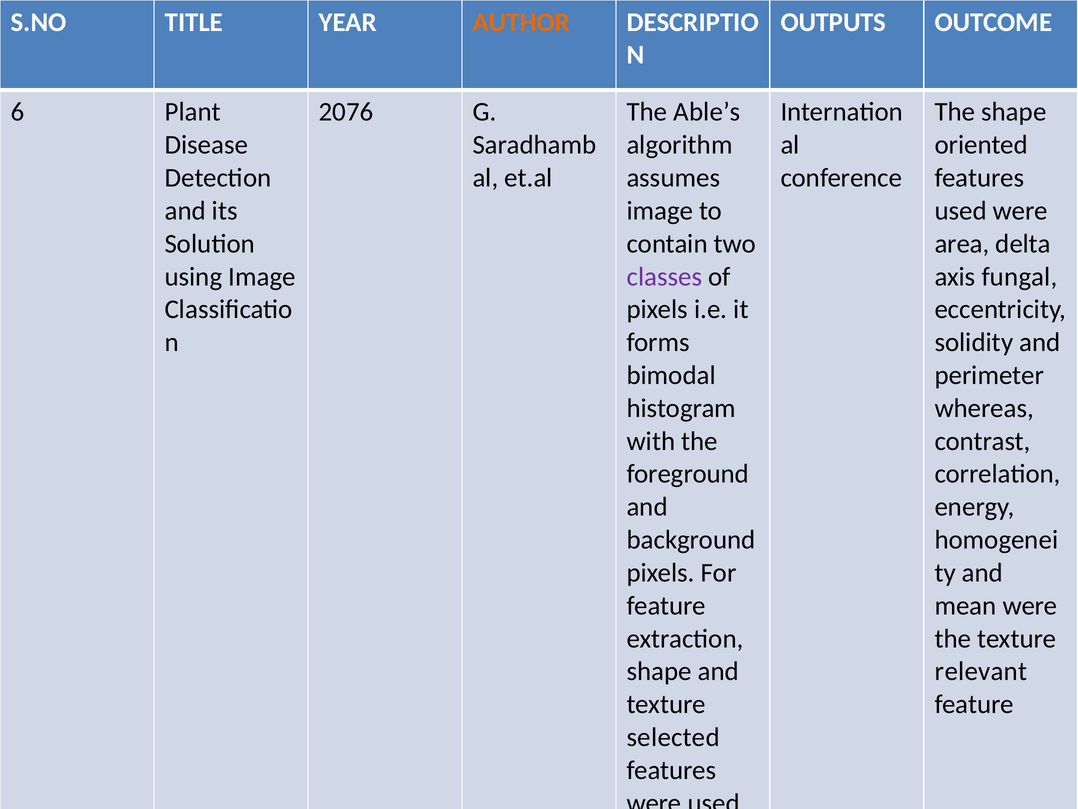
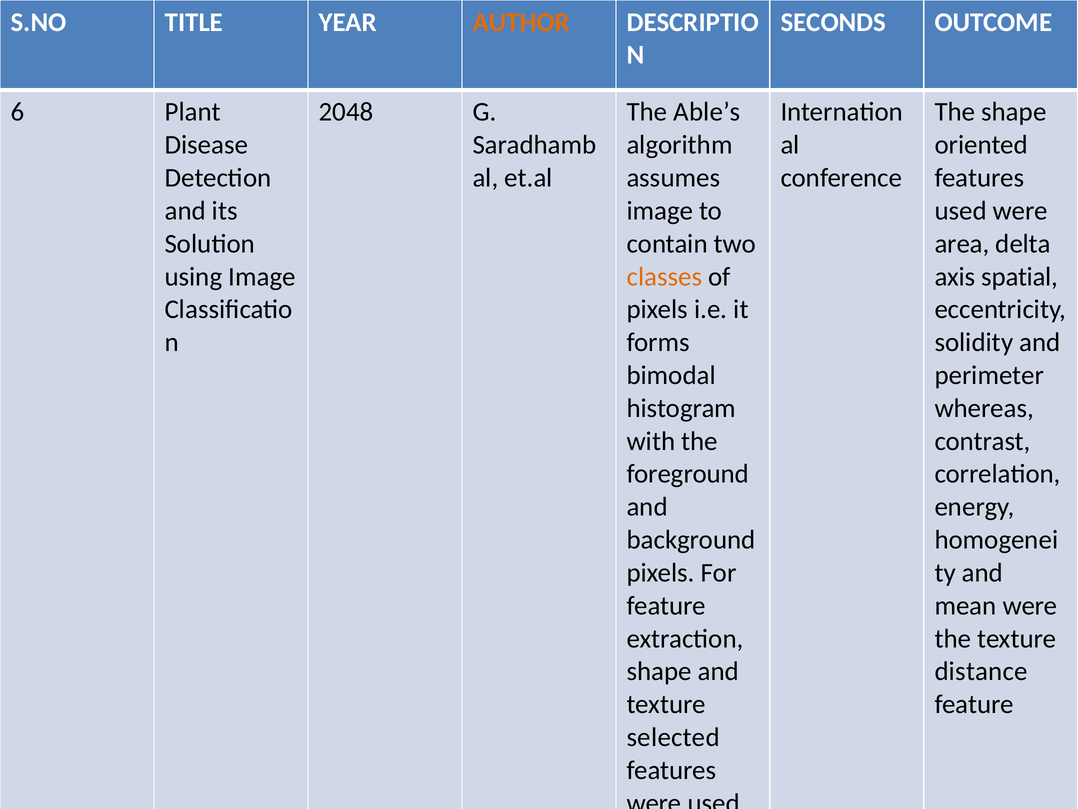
OUTPUTS: OUTPUTS -> SECONDS (833, 22)
2076: 2076 -> 2048 (346, 112)
classes colour: purple -> orange (664, 276)
fungal: fungal -> spatial (1020, 276)
relevant: relevant -> distance (981, 671)
